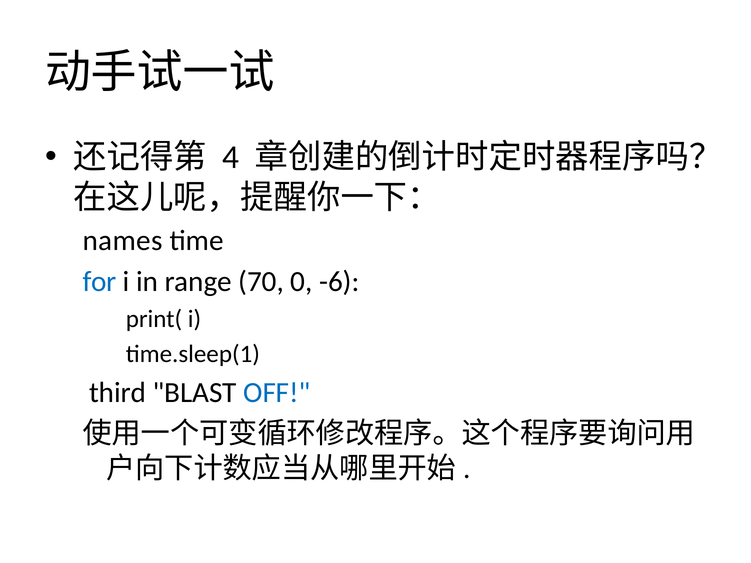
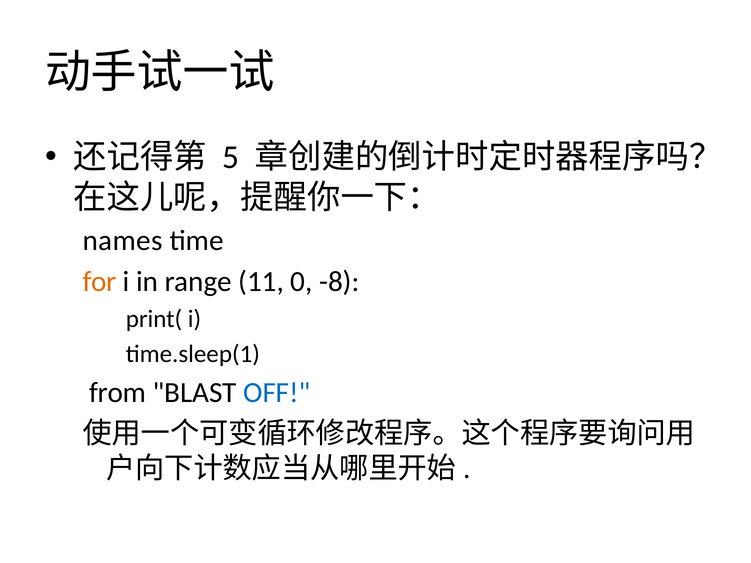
4: 4 -> 5 (231, 158)
for colour: blue -> orange (100, 282)
70: 70 -> 11 (261, 282)
-6: -6 -> -8 (339, 282)
third: third -> from (118, 393)
